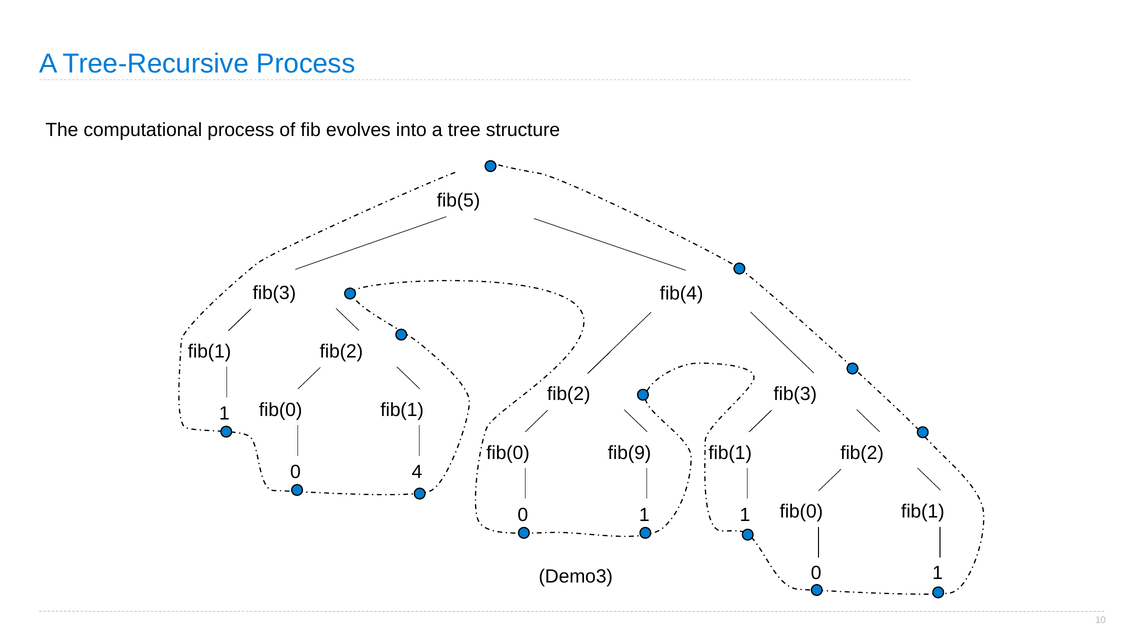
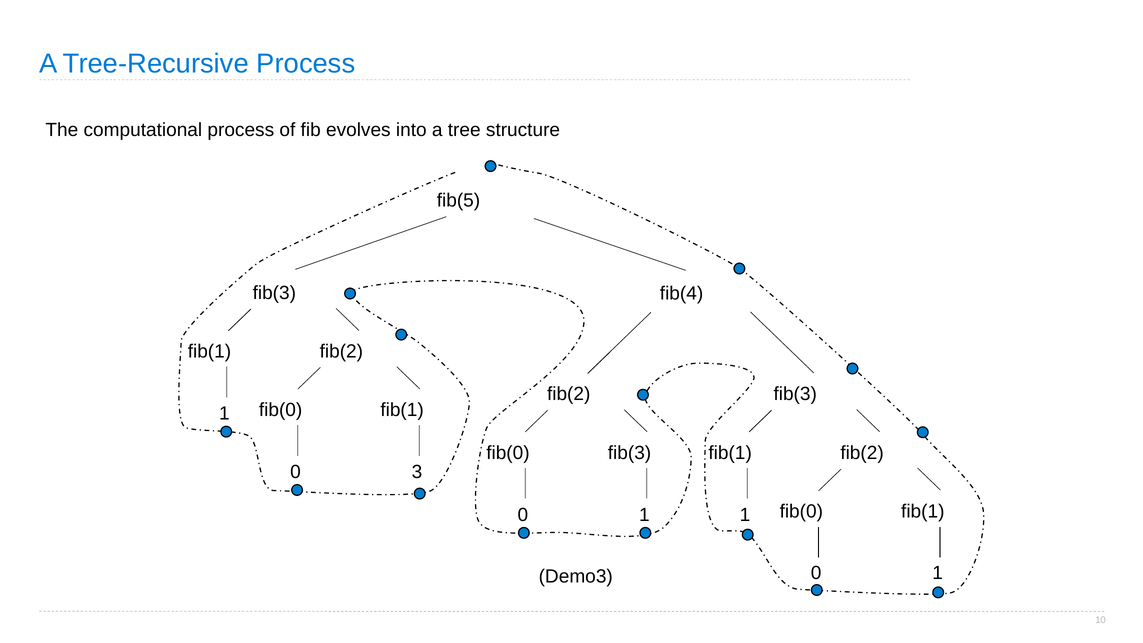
fib(0 fib(9: fib(9 -> fib(3 (629, 453)
4: 4 -> 3 (417, 472)
